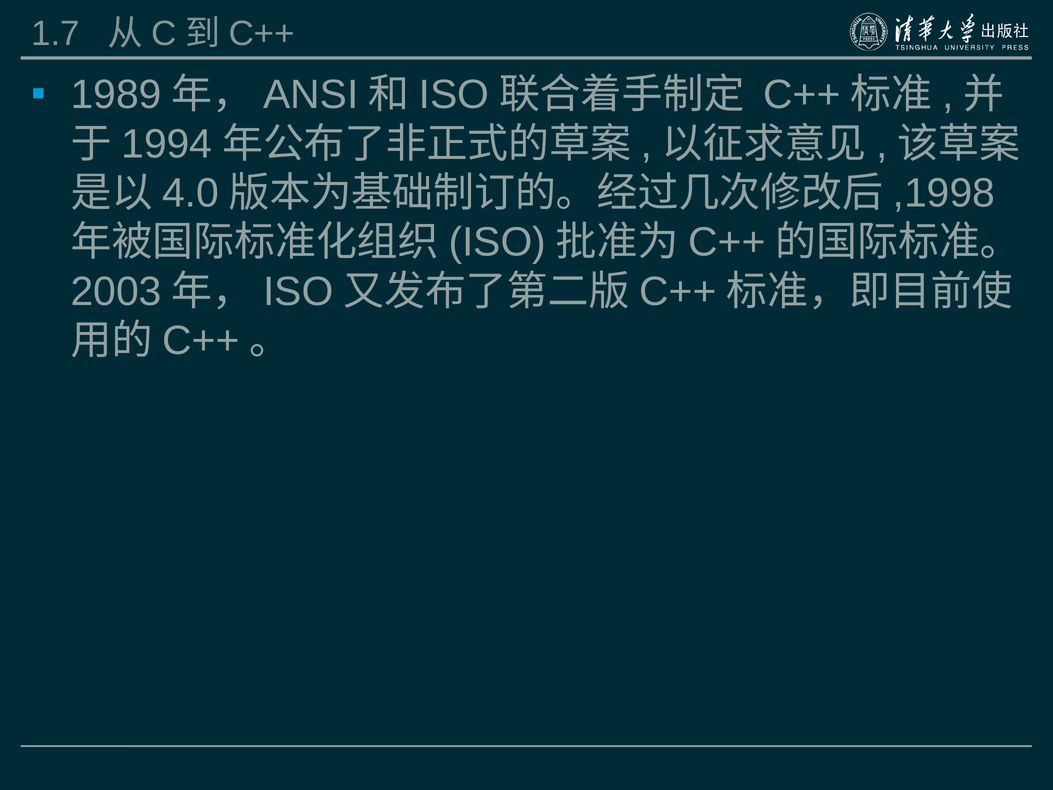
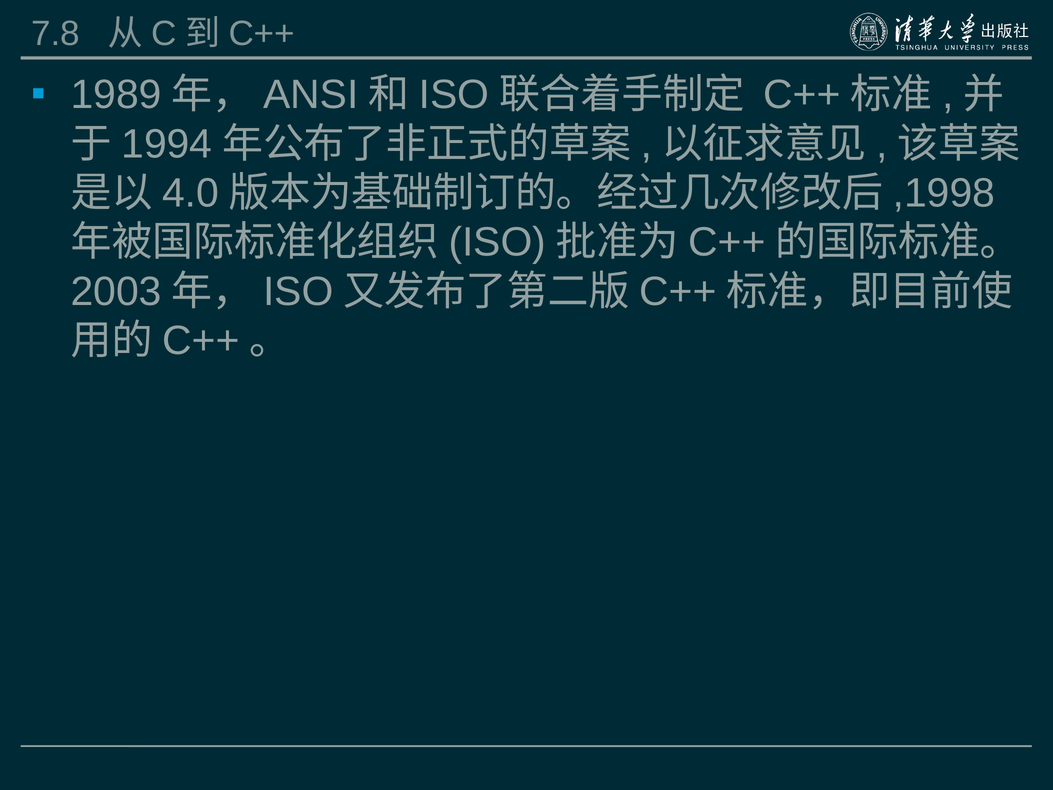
1.7: 1.7 -> 7.8 (56, 33)
